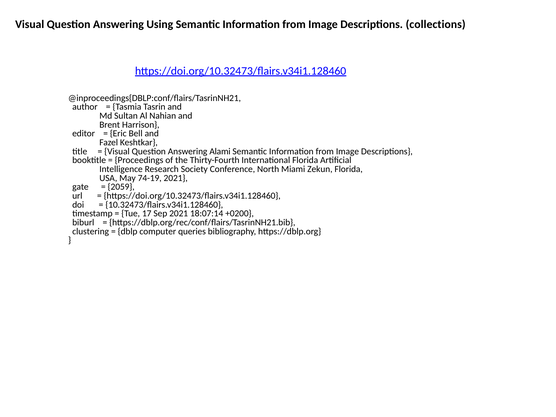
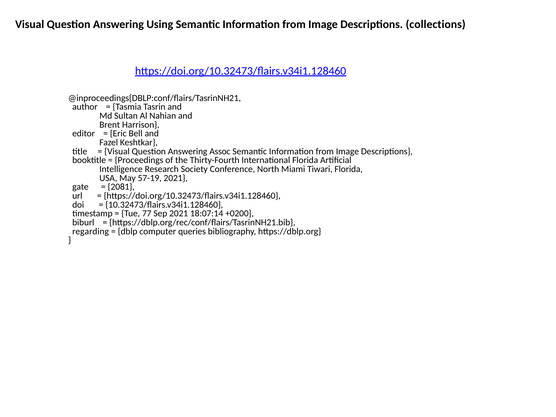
Alami: Alami -> Assoc (220, 151)
Zekun: Zekun -> Tiwari (320, 169)
74-19: 74-19 -> 57-19 (150, 178)
2059: 2059 -> 2081 (121, 187)
17: 17 -> 77 (147, 214)
clustering: clustering -> regarding (91, 231)
